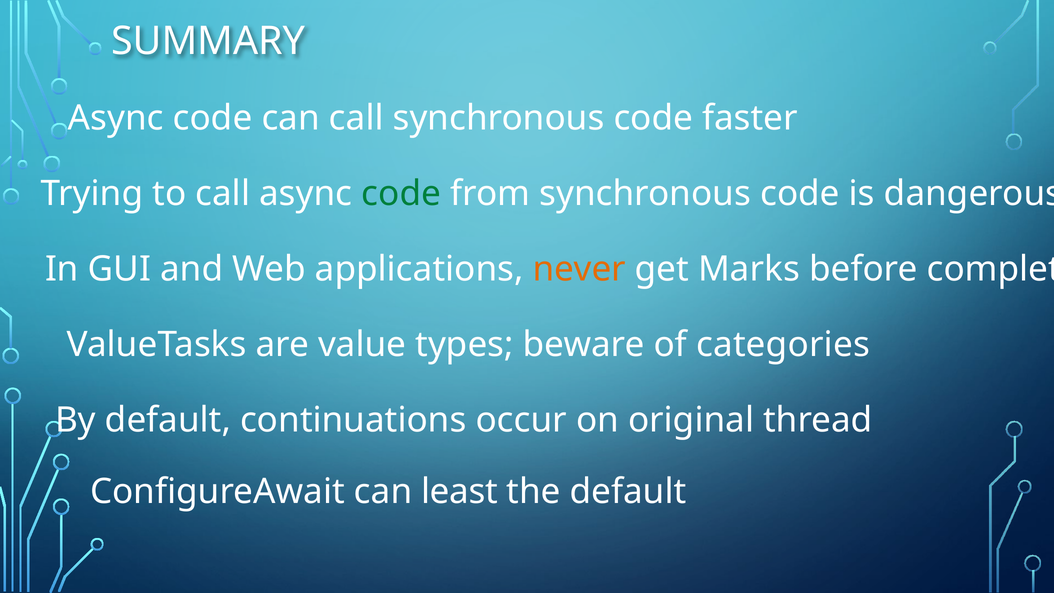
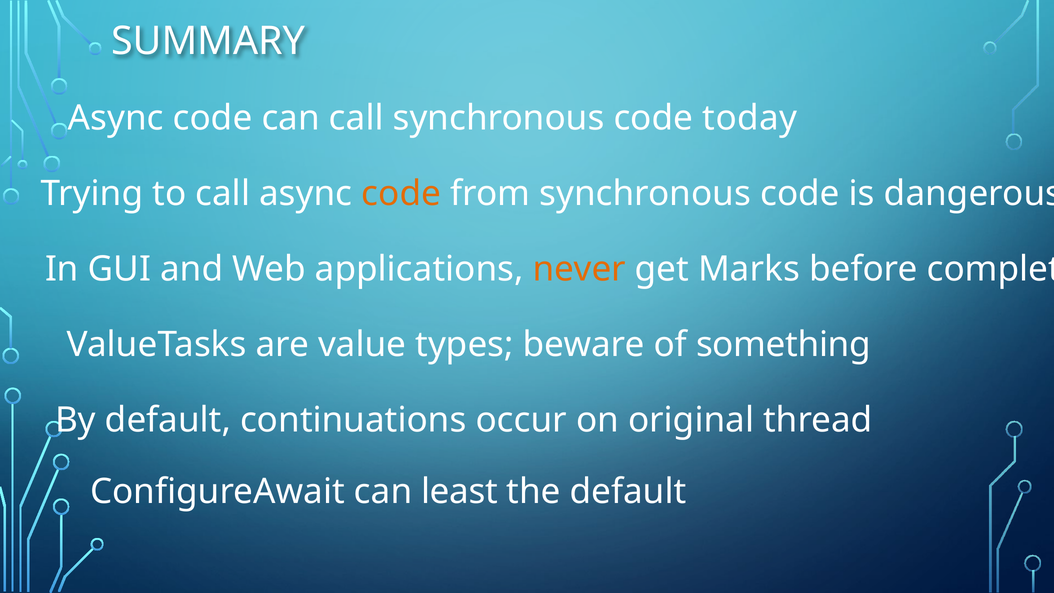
faster: faster -> today (750, 118)
code colour: green -> orange (401, 194)
categories: categories -> something (783, 345)
